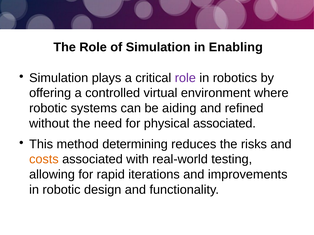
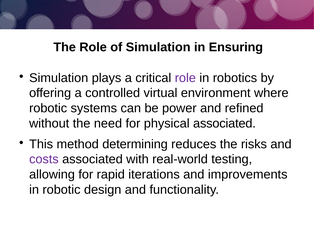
Enabling: Enabling -> Ensuring (236, 47)
aiding: aiding -> power (179, 108)
costs colour: orange -> purple (44, 160)
